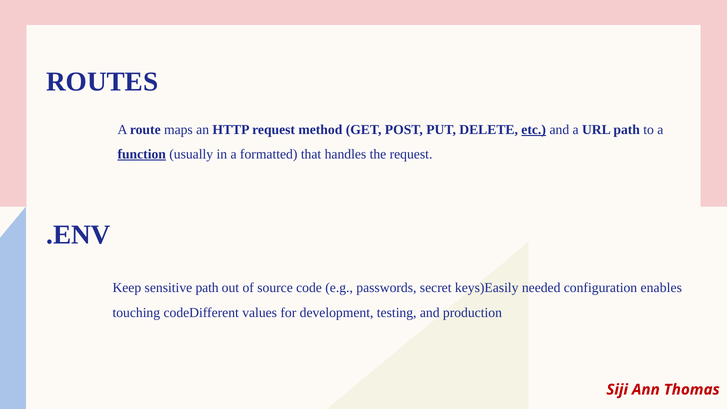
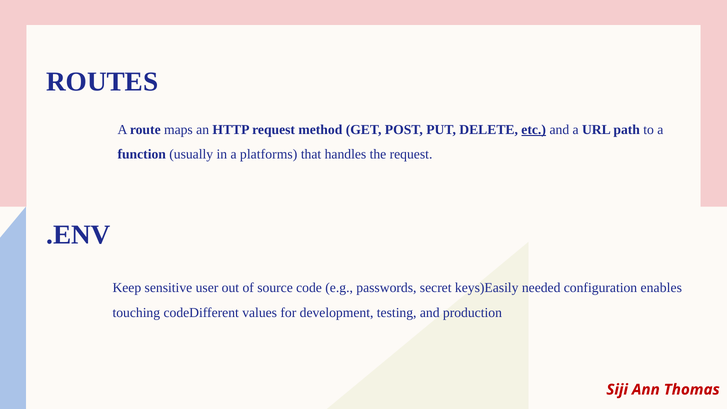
function underline: present -> none (142, 154)
formatted: formatted -> platforms (269, 154)
sensitive path: path -> user (207, 288)
